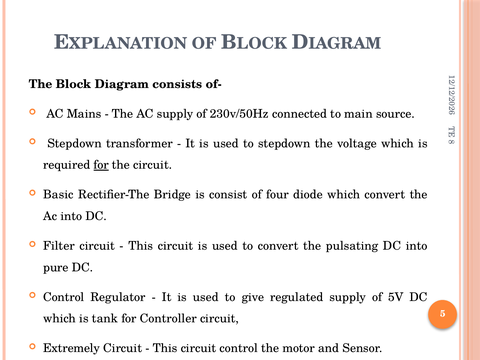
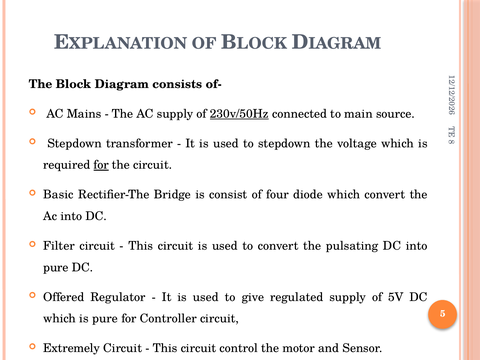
230v/50Hz underline: none -> present (239, 114)
Control: Control -> Offered (64, 297)
is tank: tank -> pure (105, 319)
